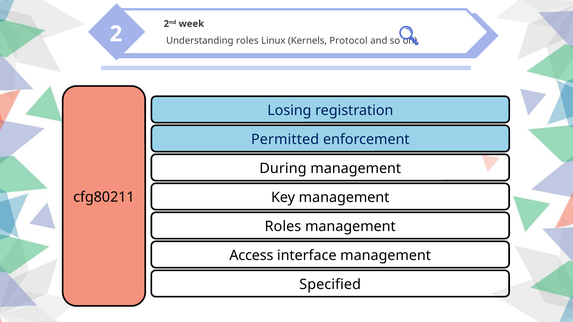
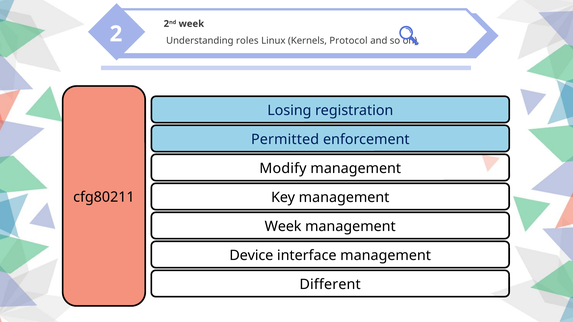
During: During -> Modify (283, 169)
Roles: Roles -> Week (283, 227)
Access: Access -> Device (251, 256)
Specified: Specified -> Different (330, 285)
